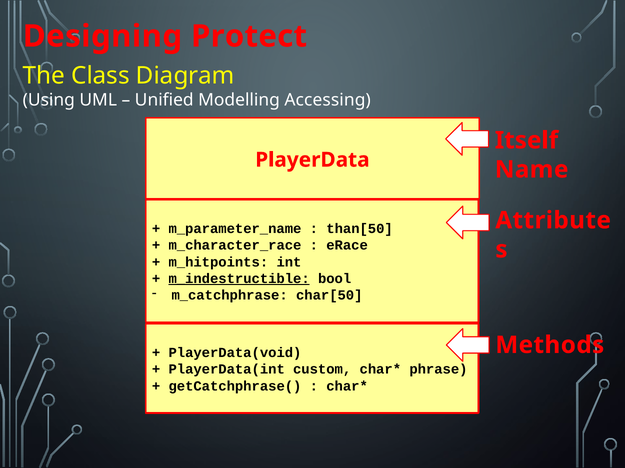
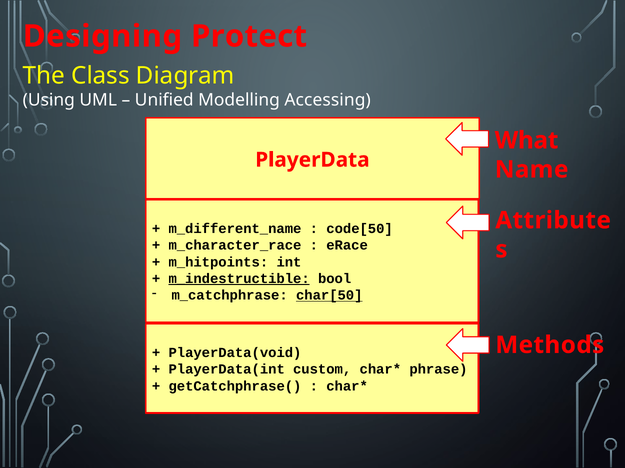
Itself: Itself -> What (527, 141)
m_parameter_name: m_parameter_name -> m_different_name (235, 229)
than[50: than[50 -> code[50 (360, 229)
char[50 underline: none -> present (329, 296)
